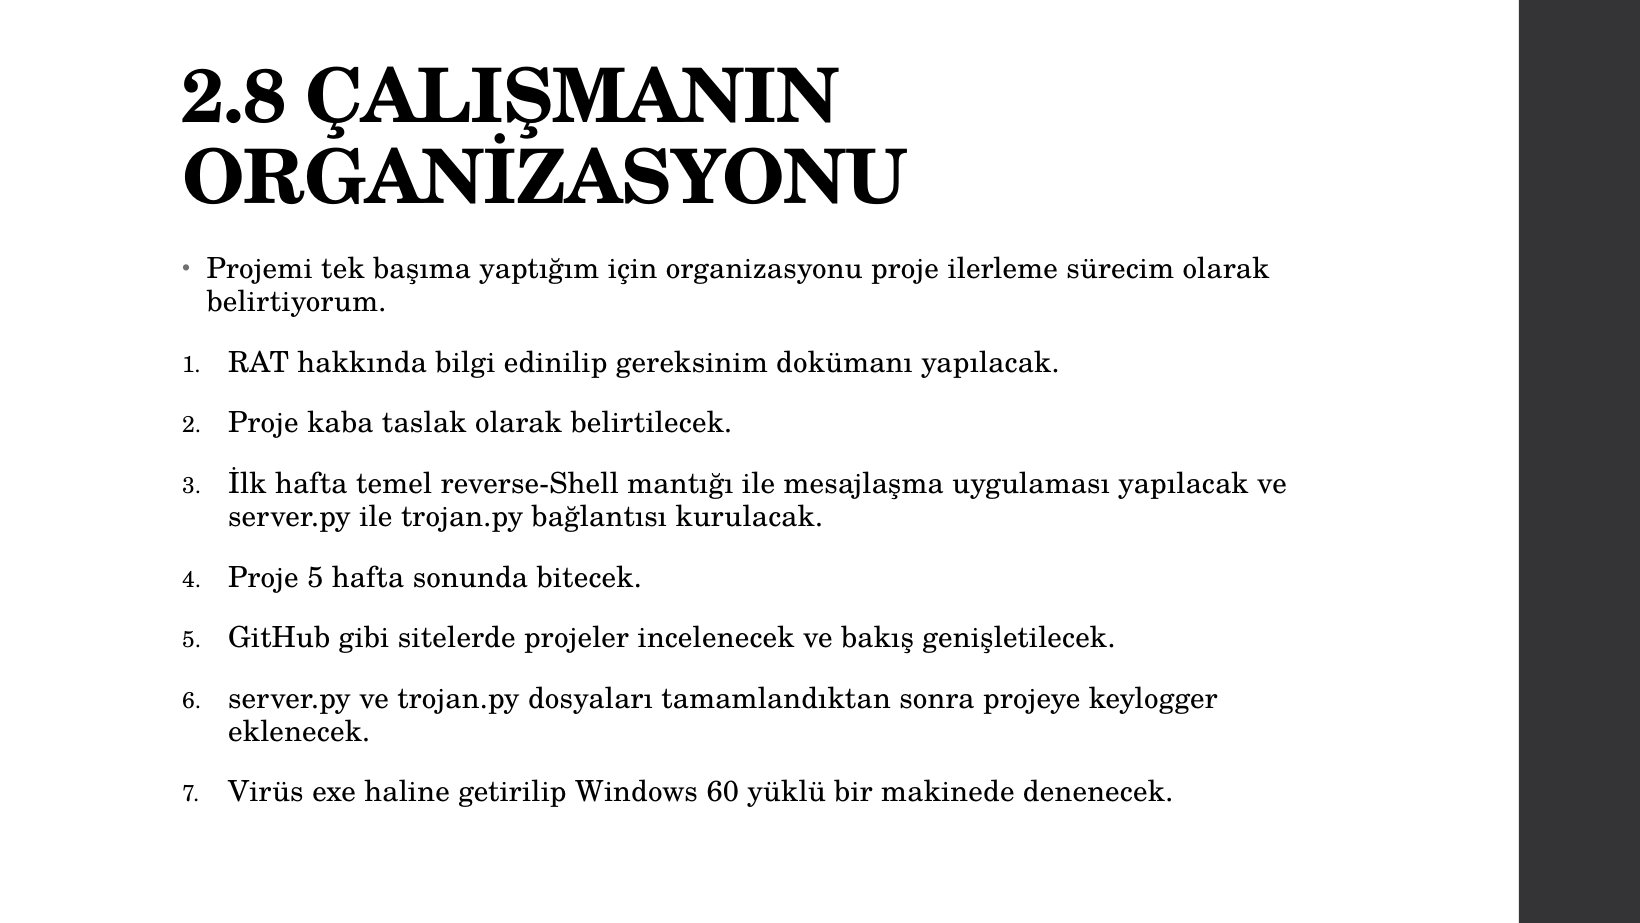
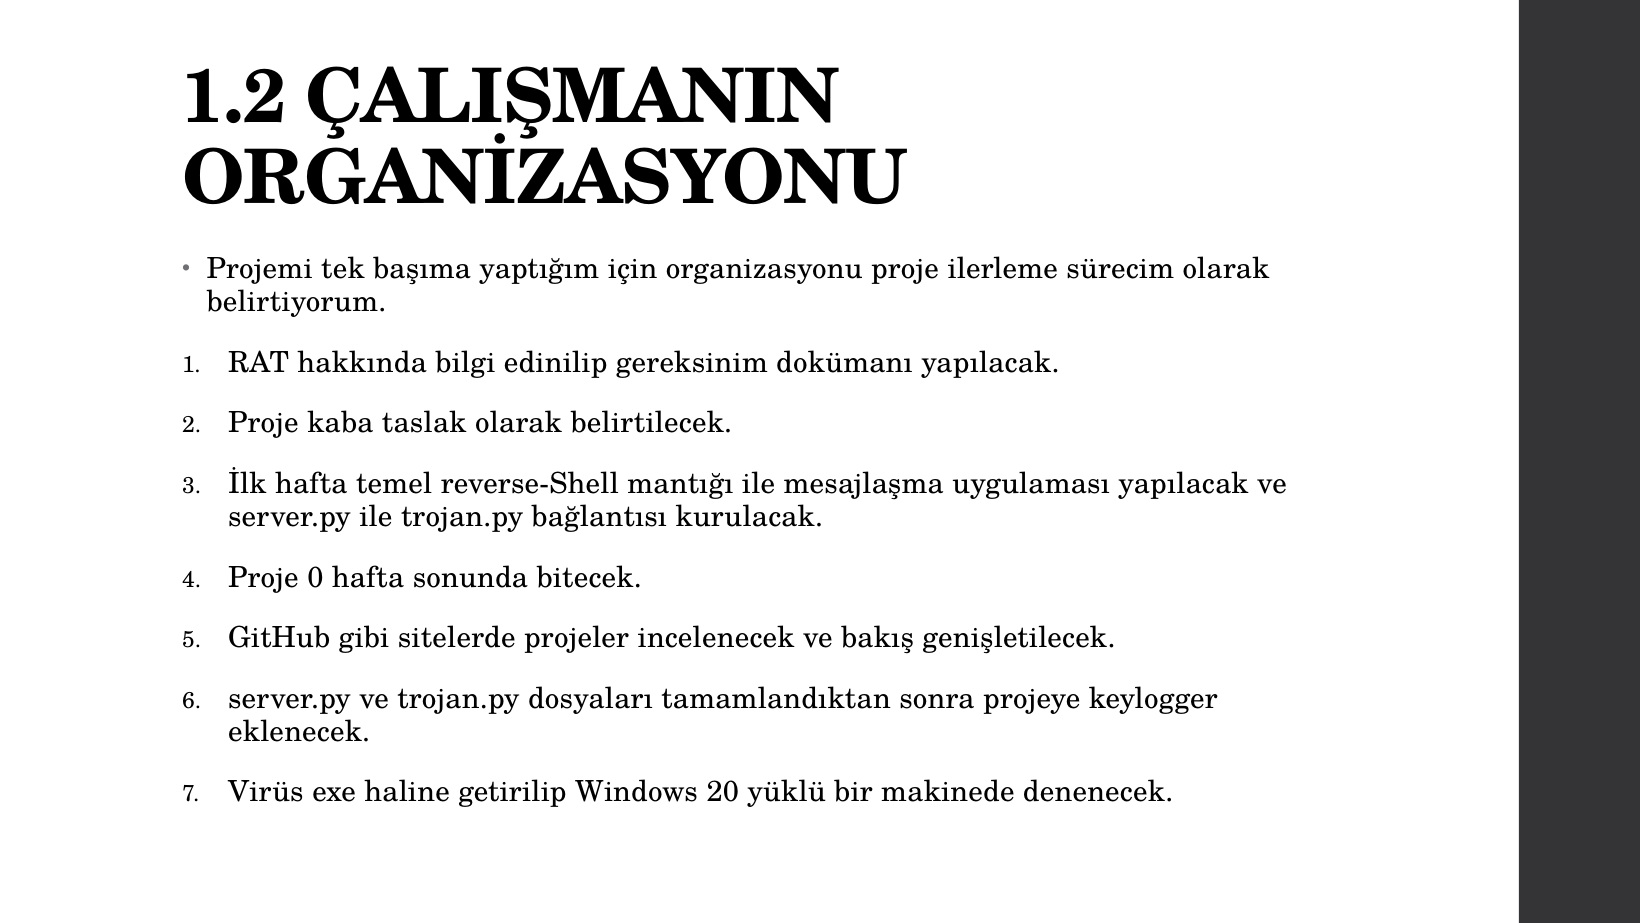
2.8: 2.8 -> 1.2 (234, 97)
Proje 5: 5 -> 0 (315, 577)
60: 60 -> 20 (723, 792)
